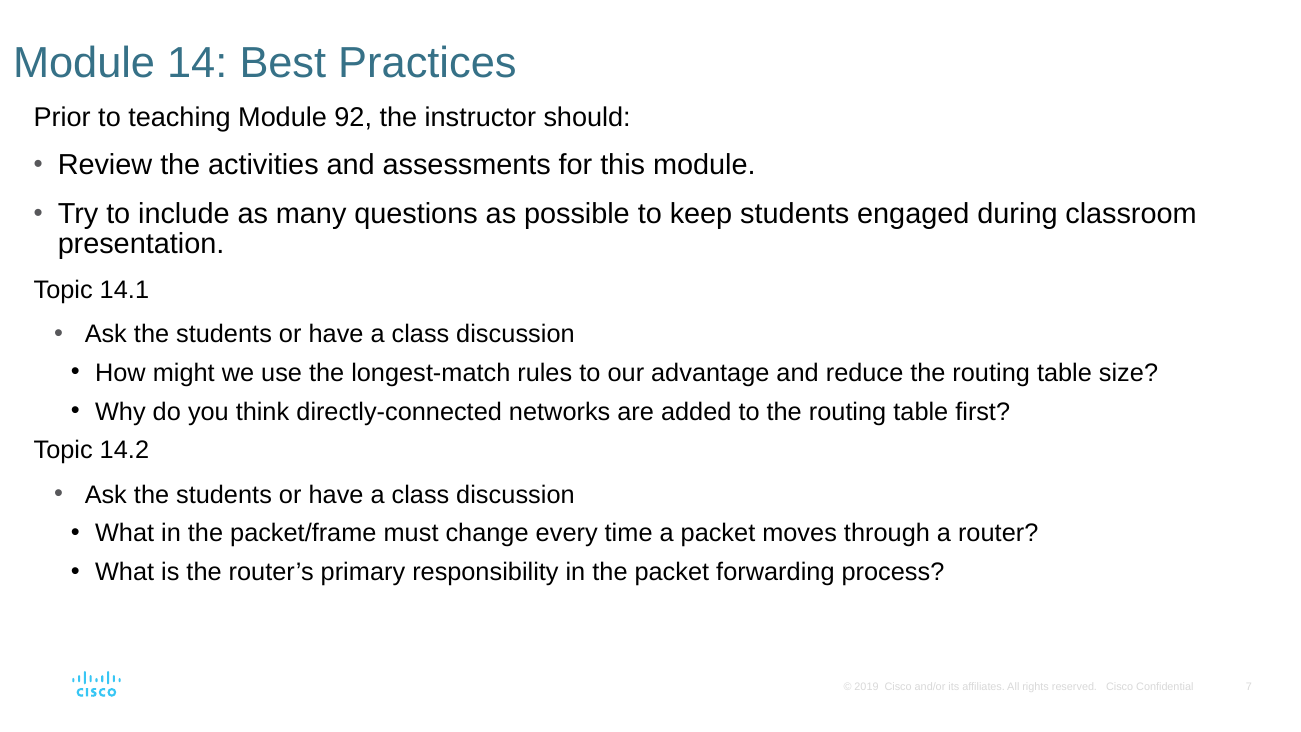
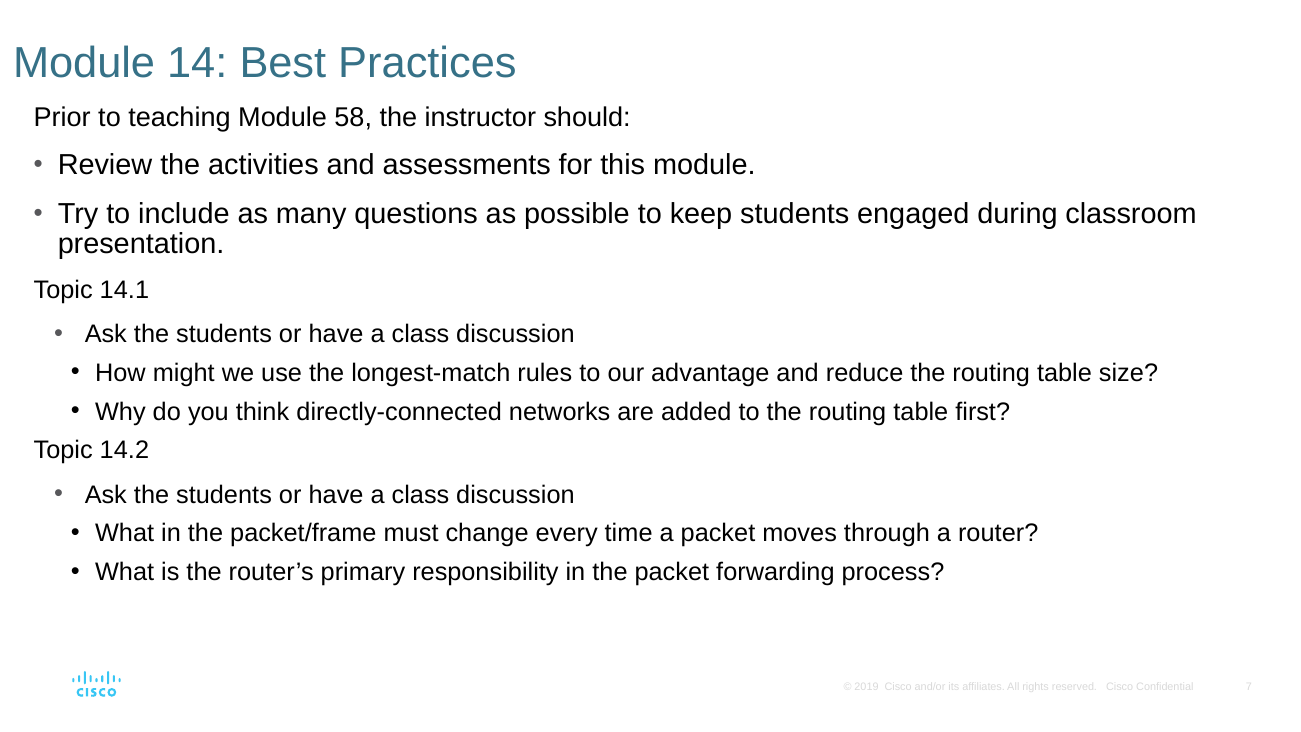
92: 92 -> 58 (353, 117)
